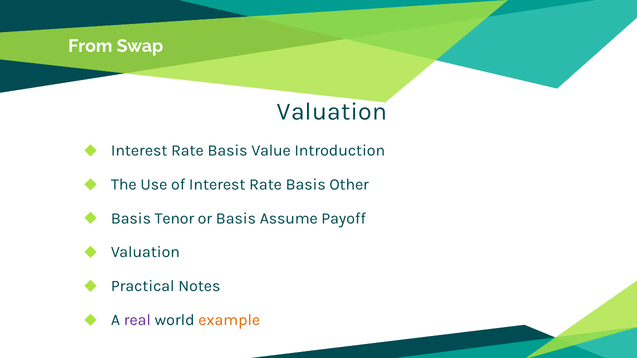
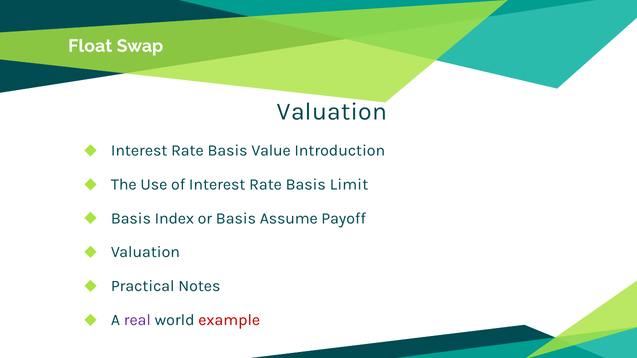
From: From -> Float (90, 46)
Other: Other -> Limit (349, 184)
Tenor: Tenor -> Index (174, 218)
example colour: orange -> red (229, 320)
